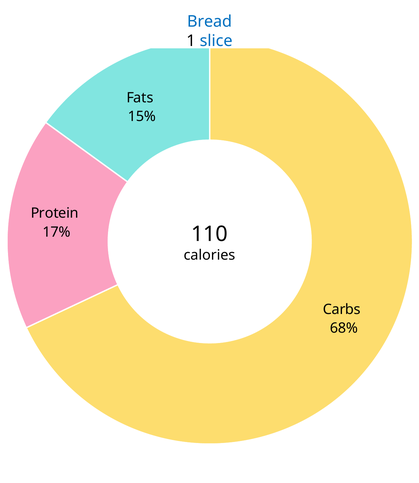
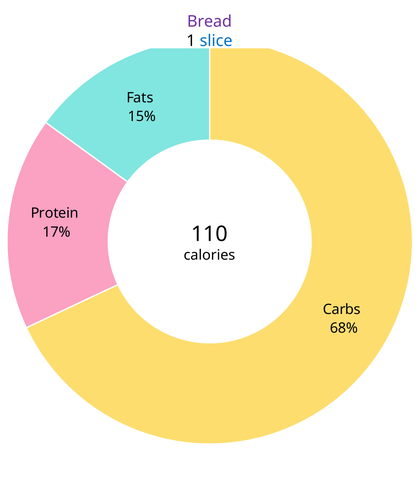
Bread colour: blue -> purple (210, 22)
